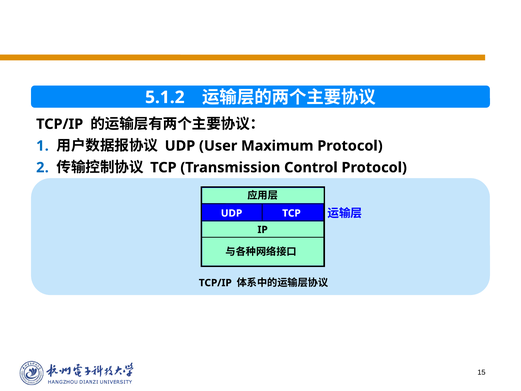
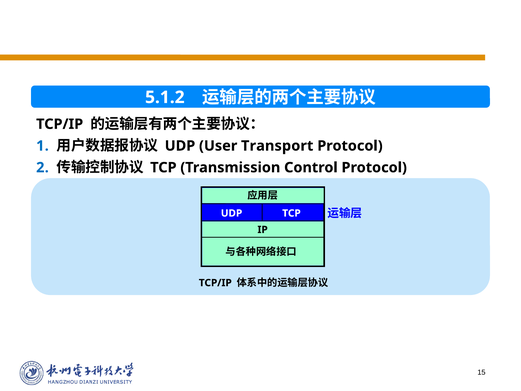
Maximum: Maximum -> Transport (277, 146)
